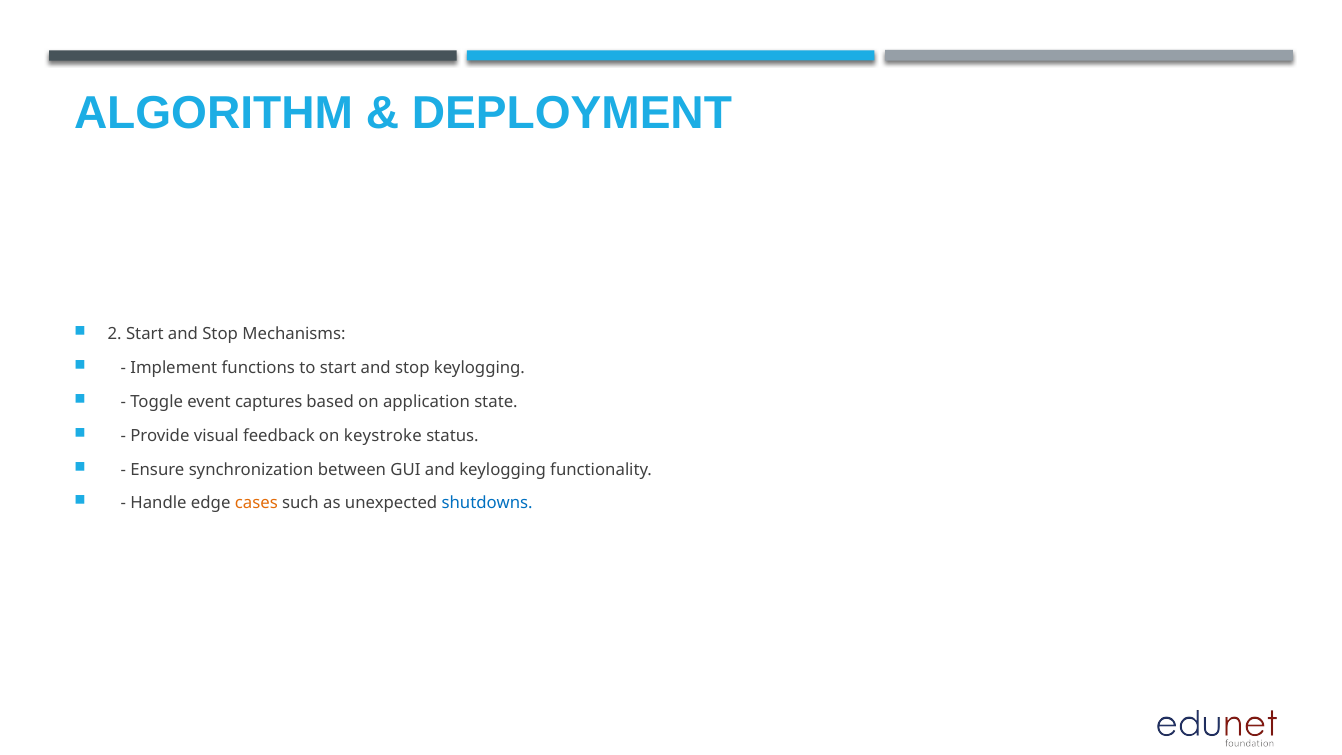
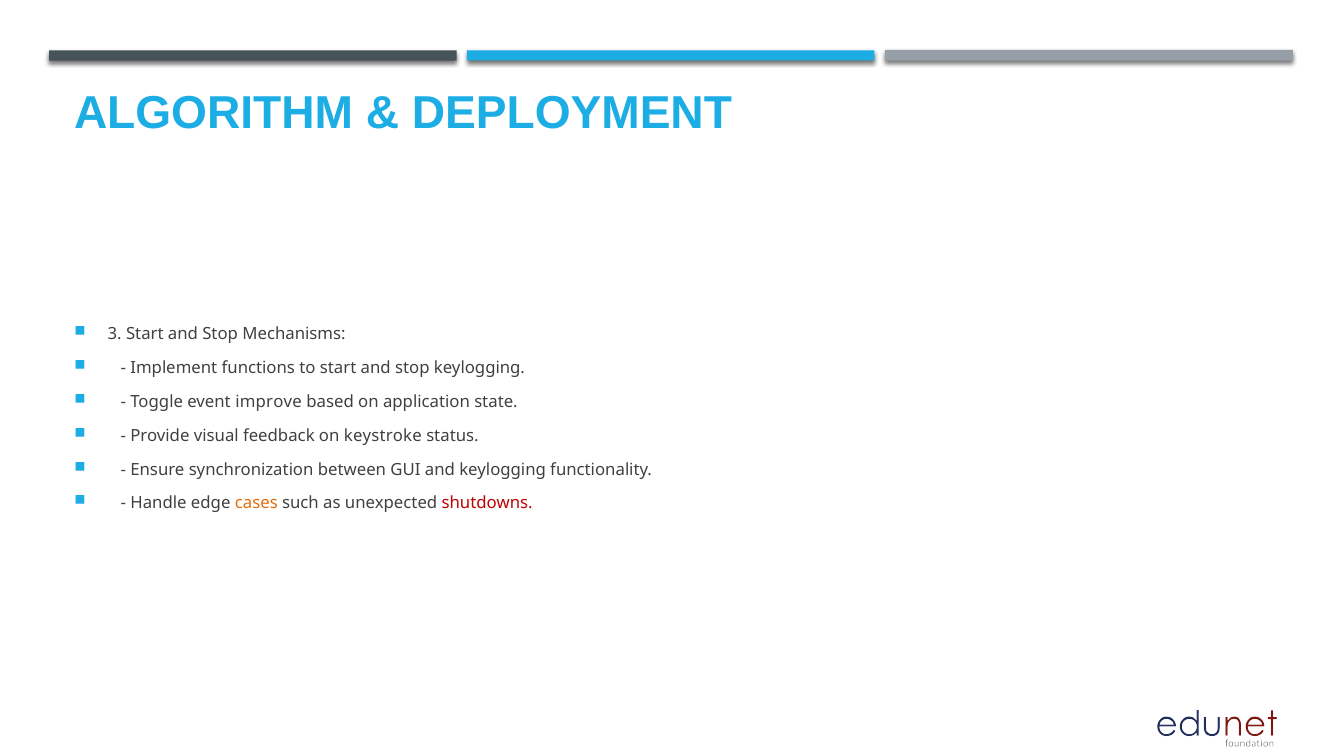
2: 2 -> 3 (115, 334)
captures: captures -> improve (269, 402)
shutdowns colour: blue -> red (487, 503)
